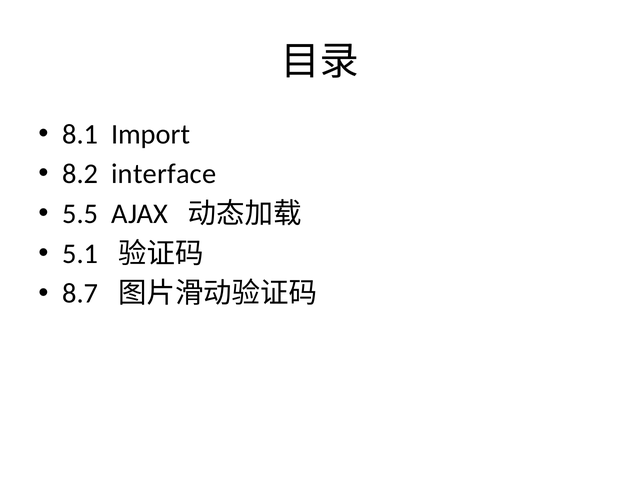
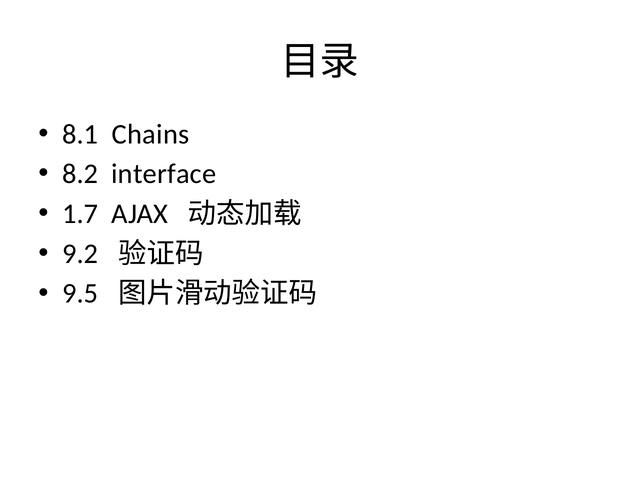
Import: Import -> Chains (150, 134)
5.5: 5.5 -> 1.7 (80, 214)
5.1: 5.1 -> 9.2 (80, 254)
8.7: 8.7 -> 9.5 (80, 294)
